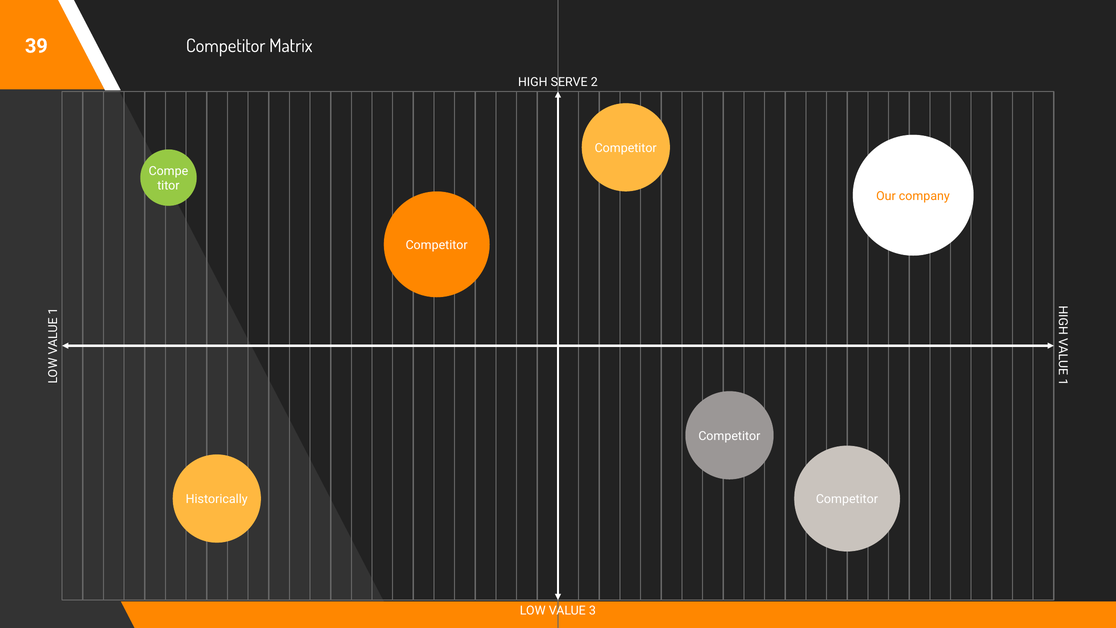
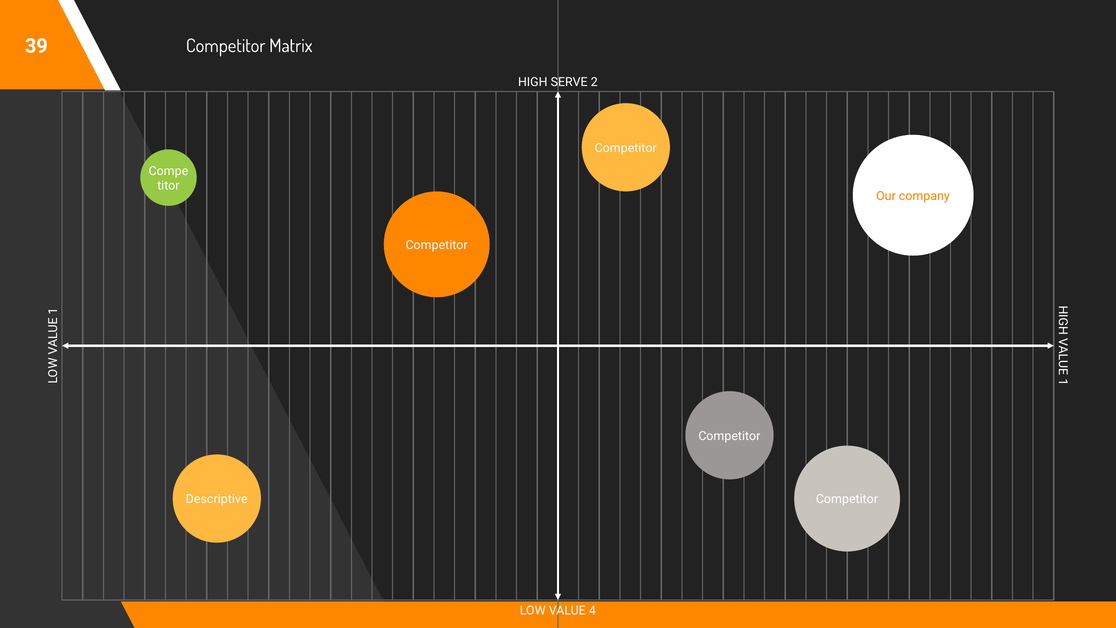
Historically: Historically -> Descriptive (217, 499)
3: 3 -> 4 (592, 611)
